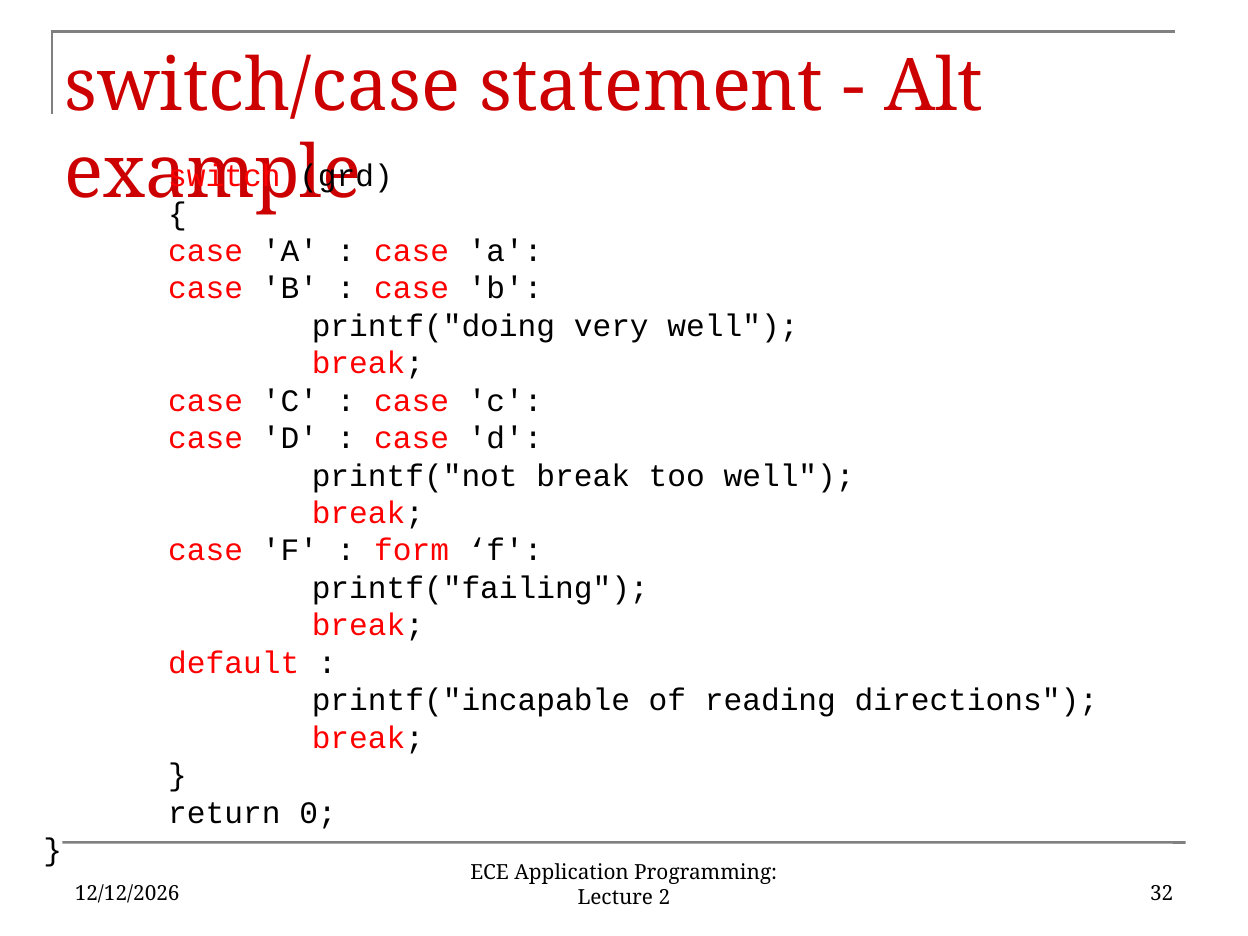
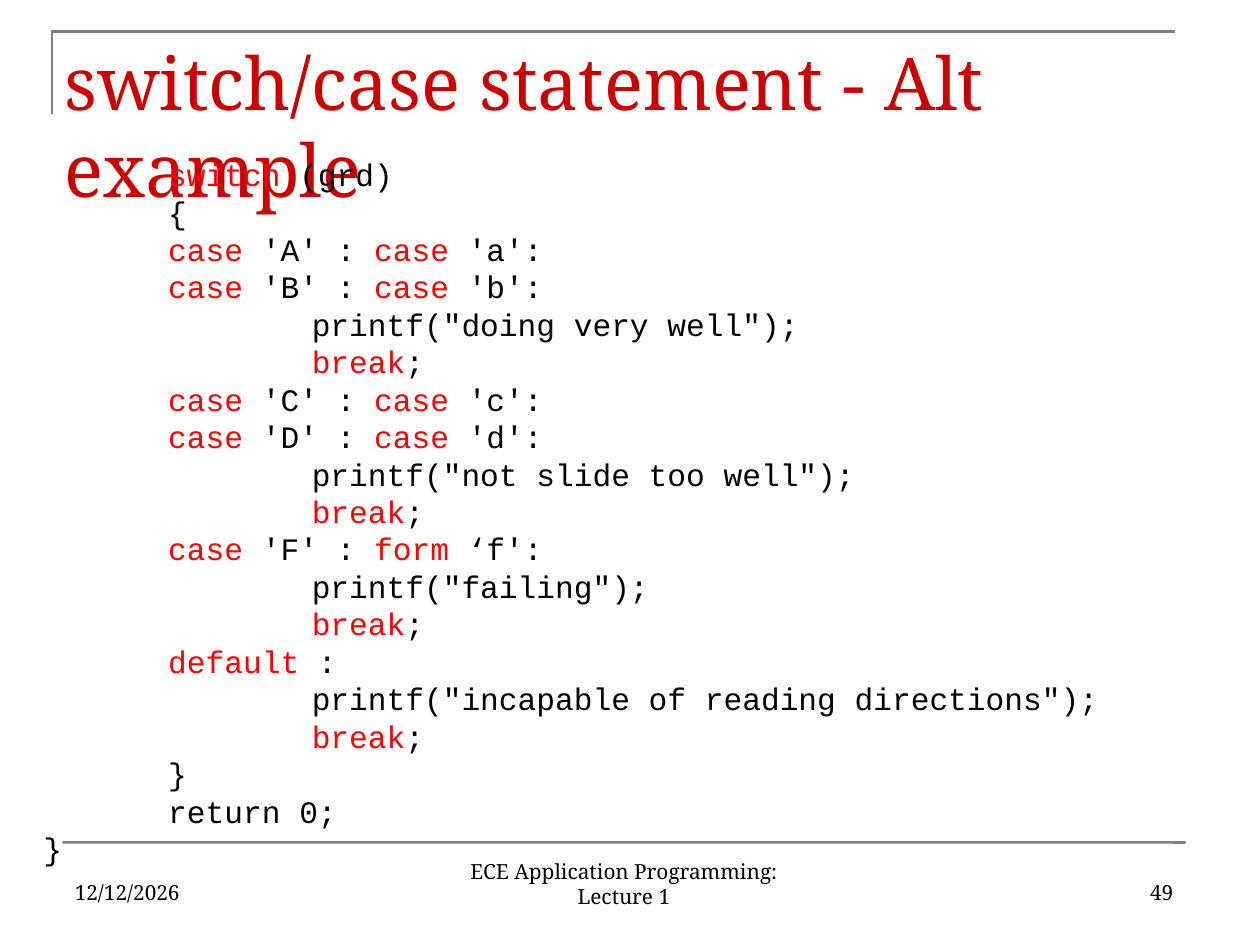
printf("not break: break -> slide (583, 476)
32: 32 -> 49 (1162, 894)
2: 2 -> 1 (664, 898)
